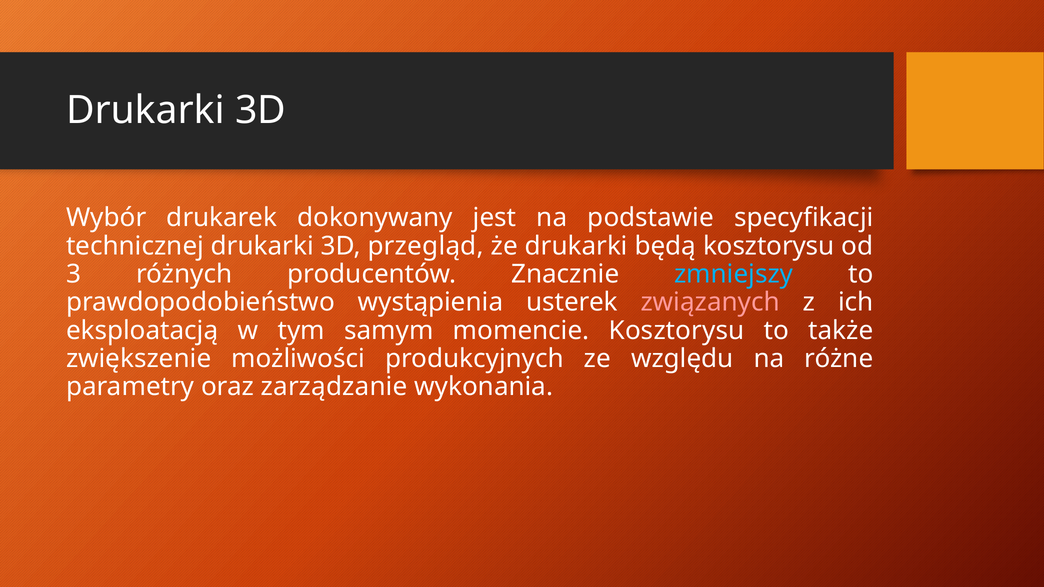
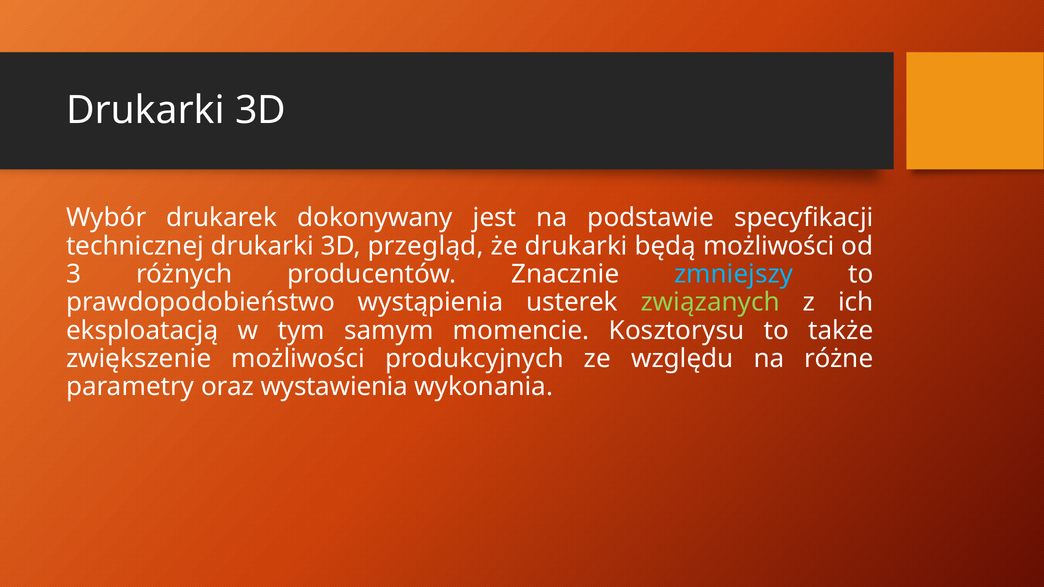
będą kosztorysu: kosztorysu -> możliwości (769, 246)
związanych colour: pink -> light green (710, 302)
zarządzanie: zarządzanie -> wystawienia (334, 387)
